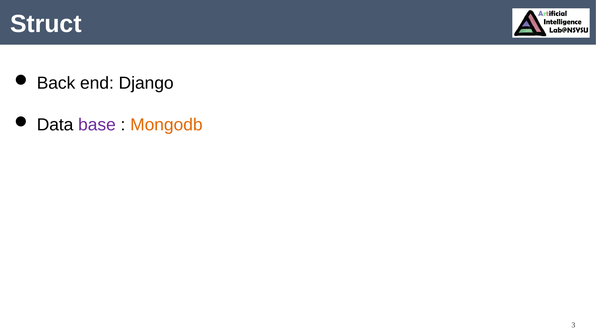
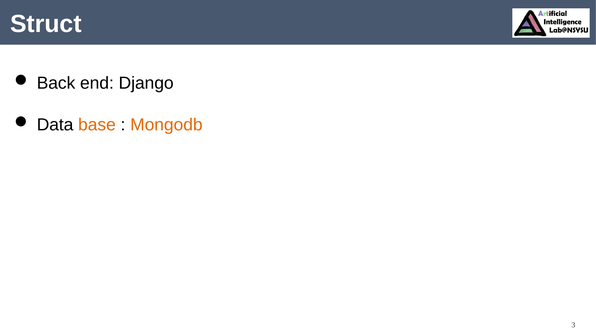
base colour: purple -> orange (97, 125)
